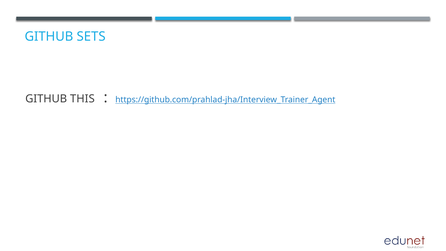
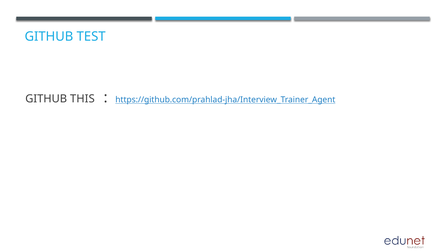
SETS: SETS -> TEST (91, 36)
